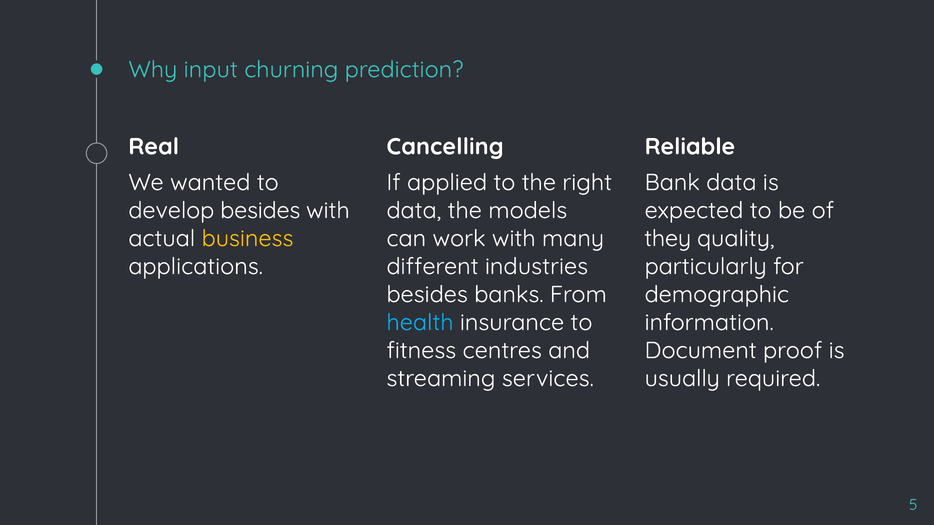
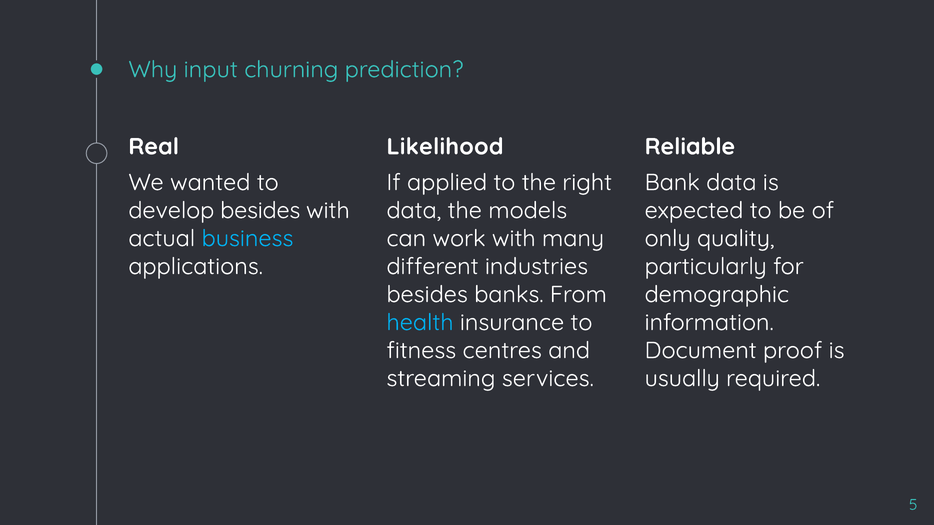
Cancelling: Cancelling -> Likelihood (445, 147)
business colour: yellow -> light blue (248, 239)
they: they -> only (668, 239)
